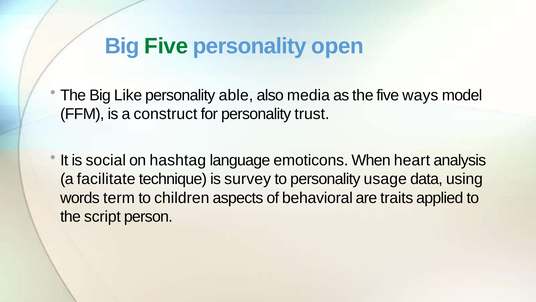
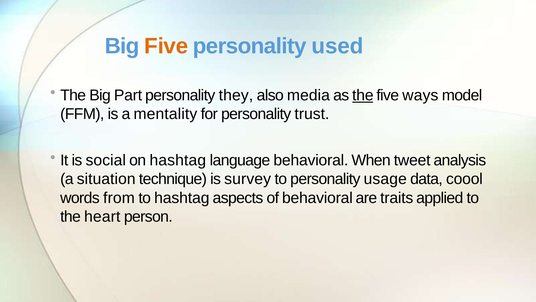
Five colour: green -> orange (166, 46)
open: open -> used (338, 46)
Like: Like -> Part (128, 95)
able: able -> they (236, 95)
the underline: none -> present (363, 95)
construct: construct -> mentality (165, 114)
language emoticons: emoticons -> behavioral (311, 160)
heart: heart -> tweet (412, 160)
facilitate: facilitate -> situation (106, 179)
using: using -> coool (464, 179)
term: term -> from (119, 198)
to children: children -> hashtag (182, 198)
script: script -> heart (102, 216)
